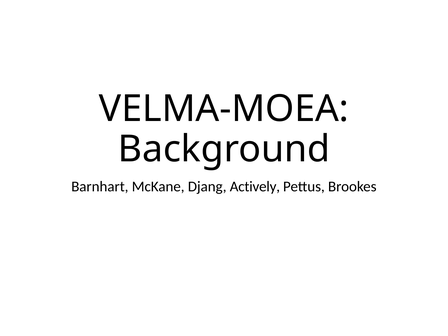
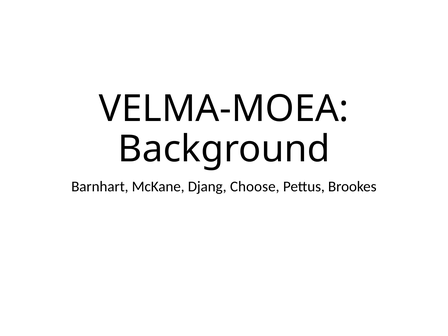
Actively: Actively -> Choose (255, 187)
